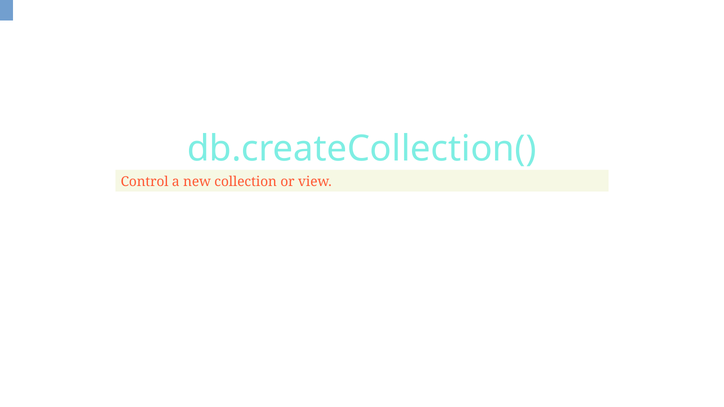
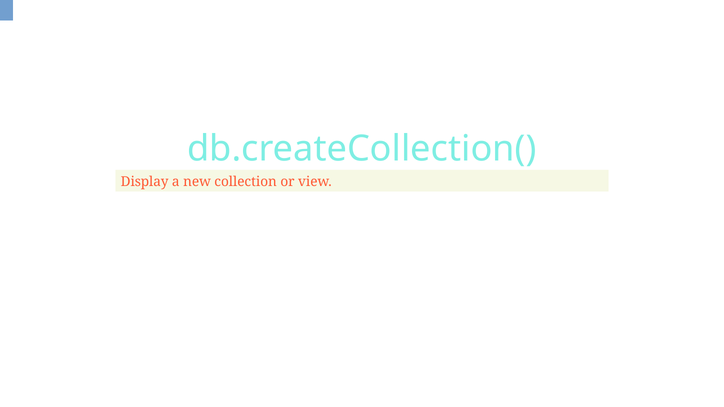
Control: Control -> Display (145, 182)
